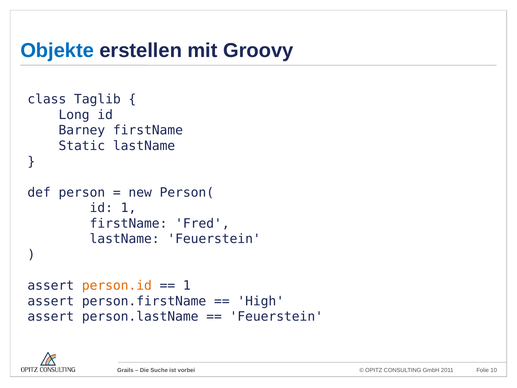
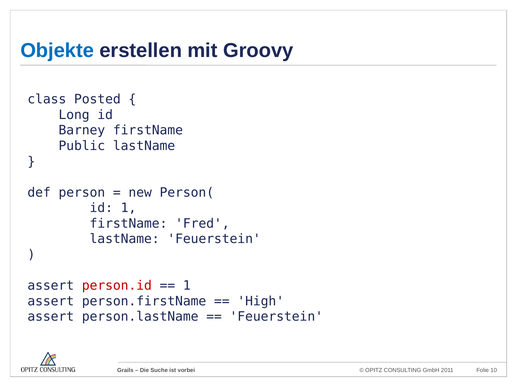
Taglib: Taglib -> Posted (97, 99)
Static: Static -> Public (82, 146)
person.id colour: orange -> red (117, 285)
